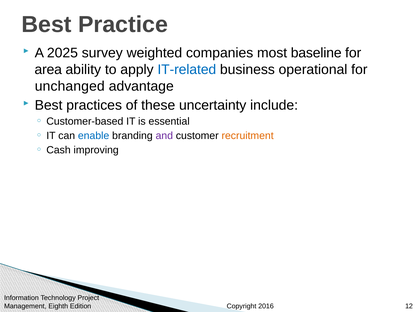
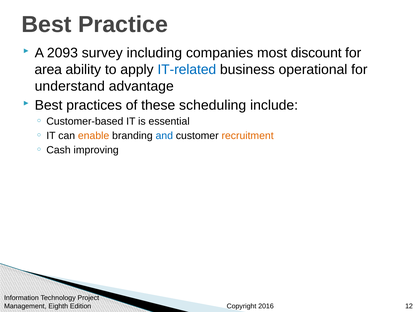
2025: 2025 -> 2093 (62, 53)
weighted: weighted -> including (154, 53)
baseline: baseline -> discount (316, 53)
unchanged: unchanged -> understand (70, 86)
uncertainty: uncertainty -> scheduling (213, 105)
enable colour: blue -> orange (94, 136)
and colour: purple -> blue (164, 136)
